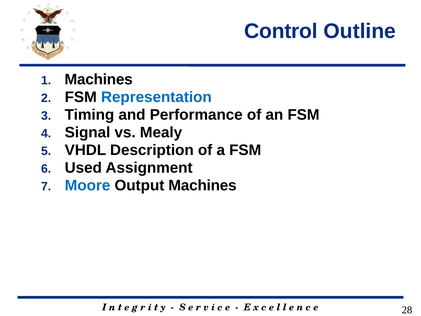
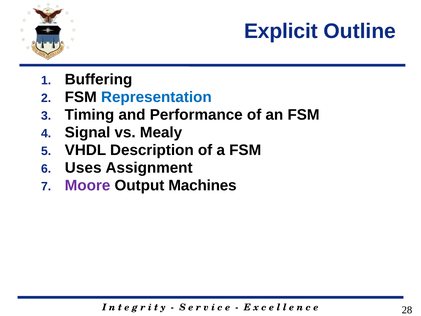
Control: Control -> Explicit (281, 31)
Machines: Machines -> Buffering (99, 80)
Used: Used -> Uses (83, 168)
Moore colour: blue -> purple (88, 185)
